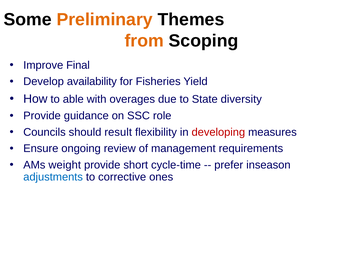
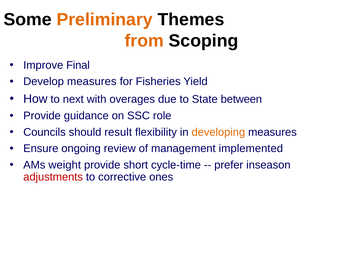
Develop availability: availability -> measures (92, 82)
able: able -> next (73, 99)
diversity: diversity -> between (241, 99)
developing colour: red -> orange (218, 132)
requirements: requirements -> implemented (251, 149)
adjustments colour: blue -> red (53, 177)
